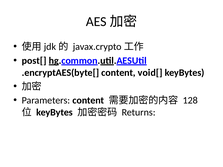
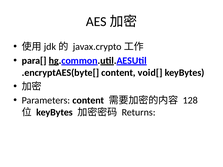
post[: post[ -> para[ (34, 61)
